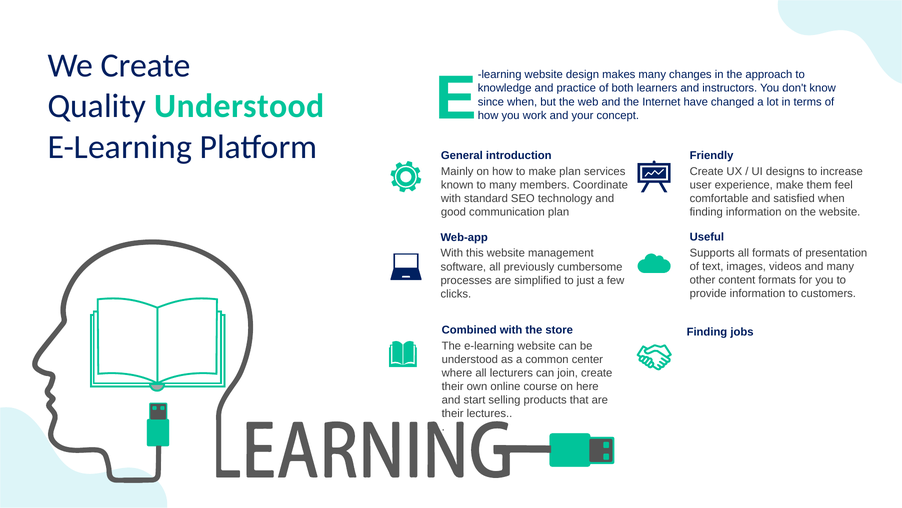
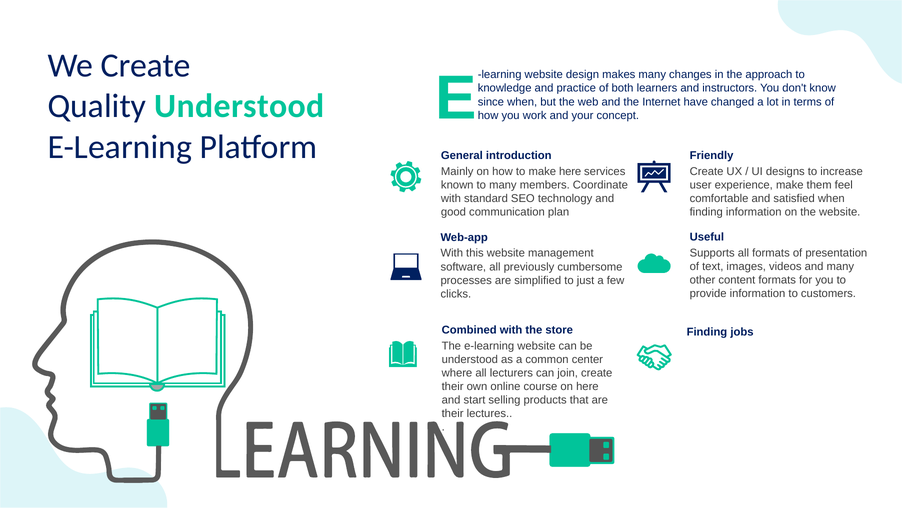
make plan: plan -> here (570, 171)
